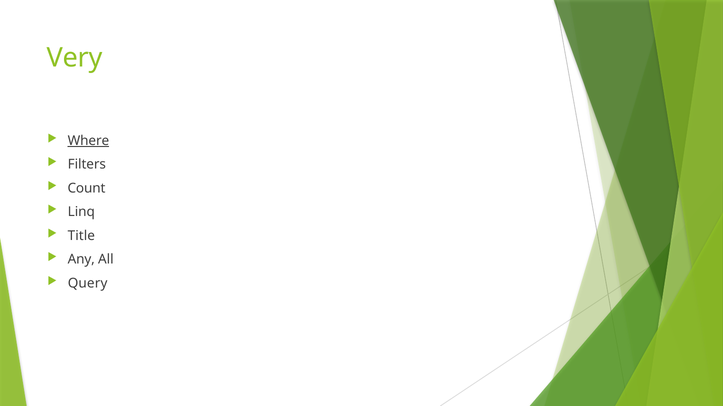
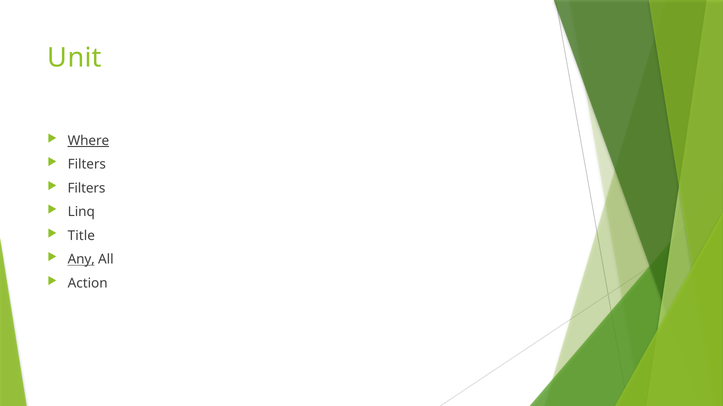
Very: Very -> Unit (75, 58)
Count: Count -> Filters (86, 188)
Any underline: none -> present (81, 260)
Query: Query -> Action (88, 284)
